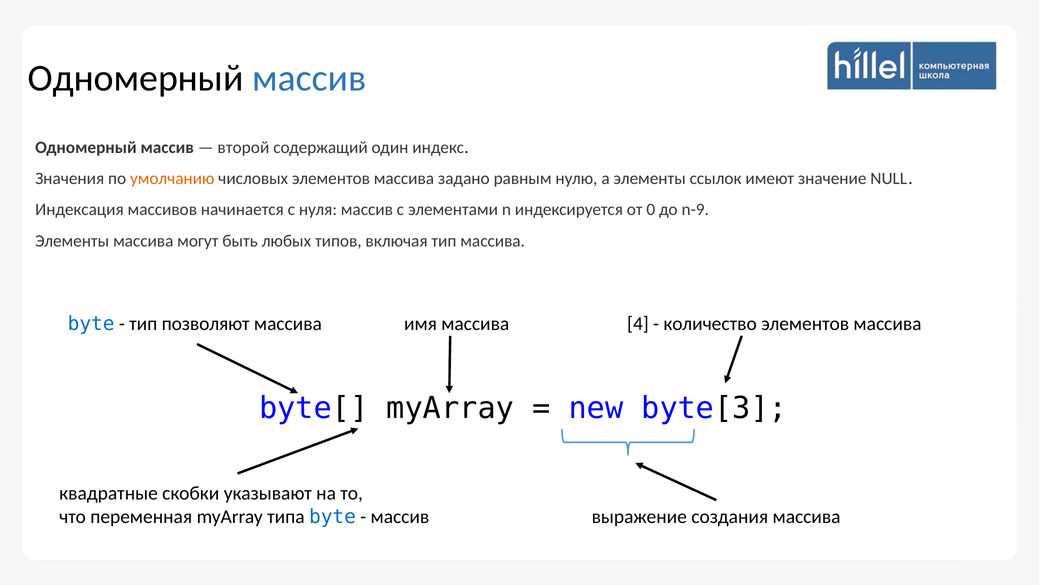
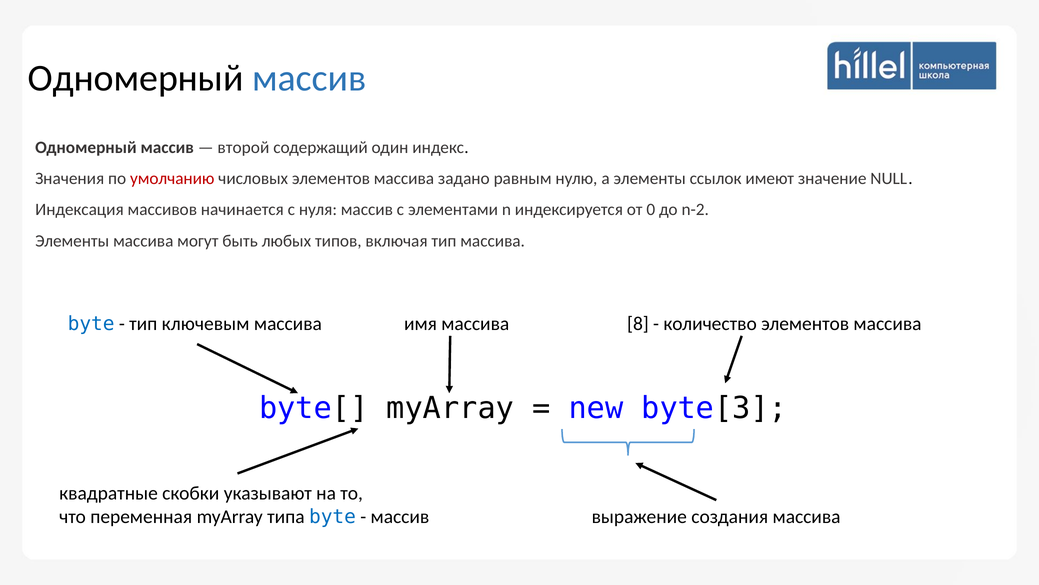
умолчанию colour: orange -> red (172, 178)
n-9: n-9 -> n-2 (695, 210)
позволяют: позволяют -> ключевым (206, 324)
4: 4 -> 8 (638, 324)
